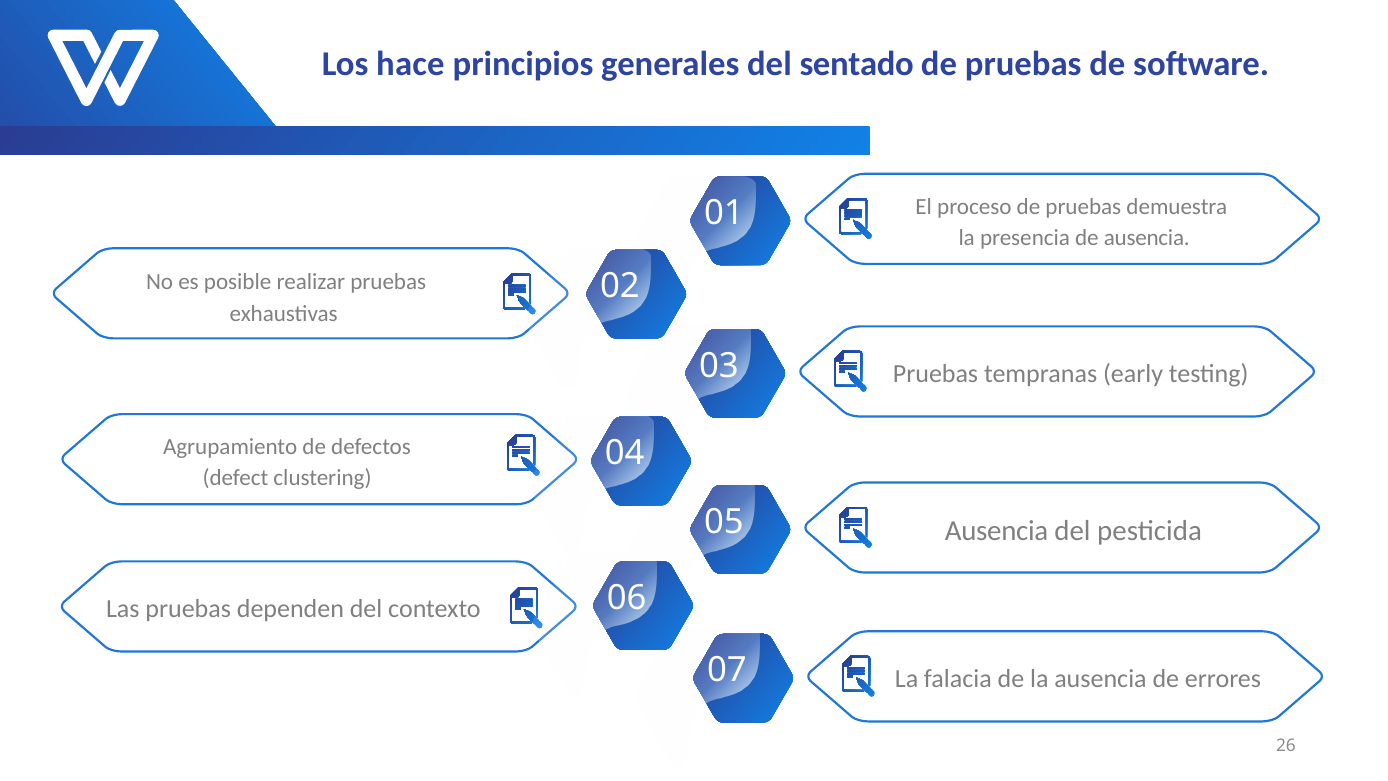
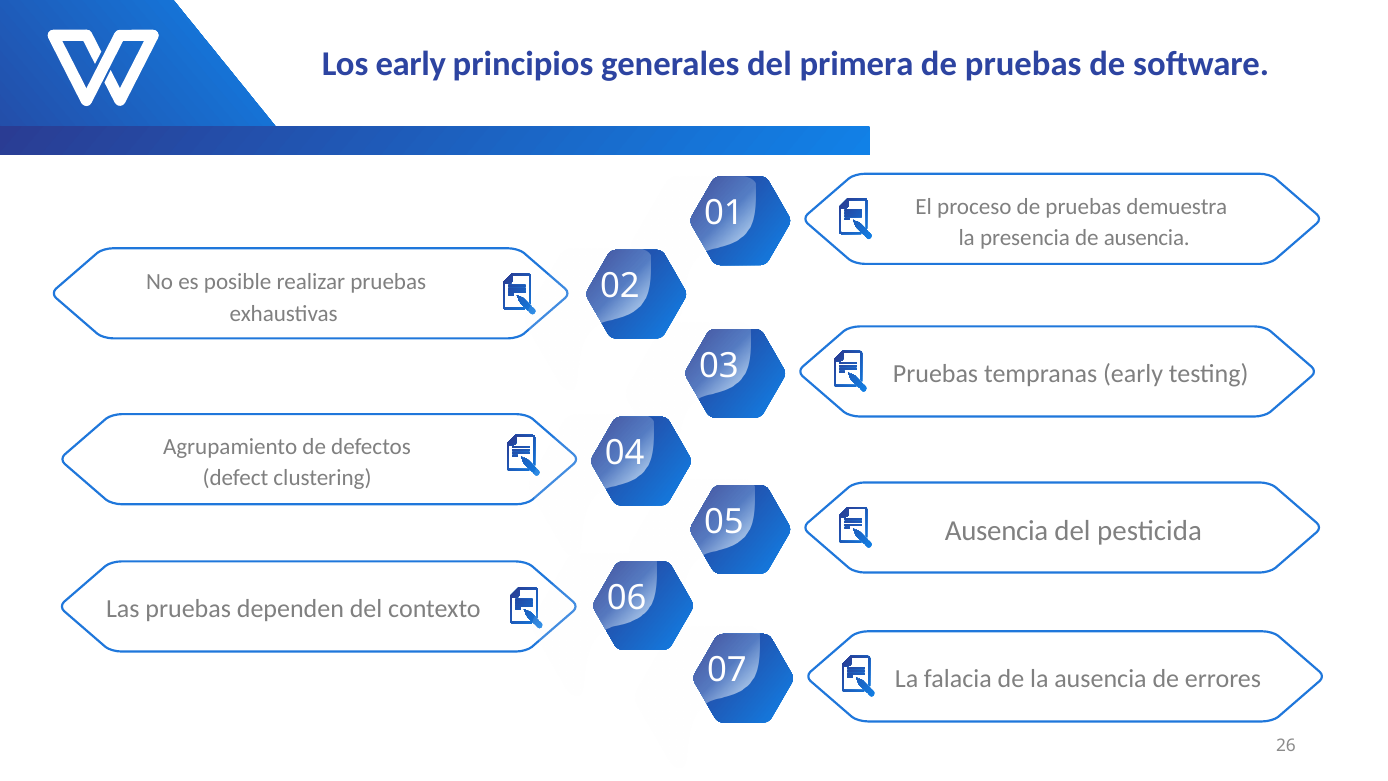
Los hace: hace -> early (411, 64)
sentado: sentado -> primera (856, 64)
